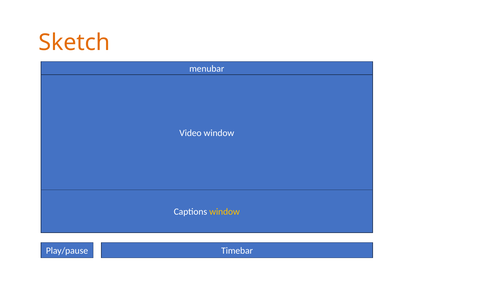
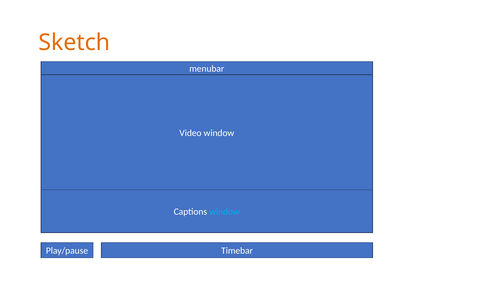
window colour: yellow -> light blue (225, 211)
